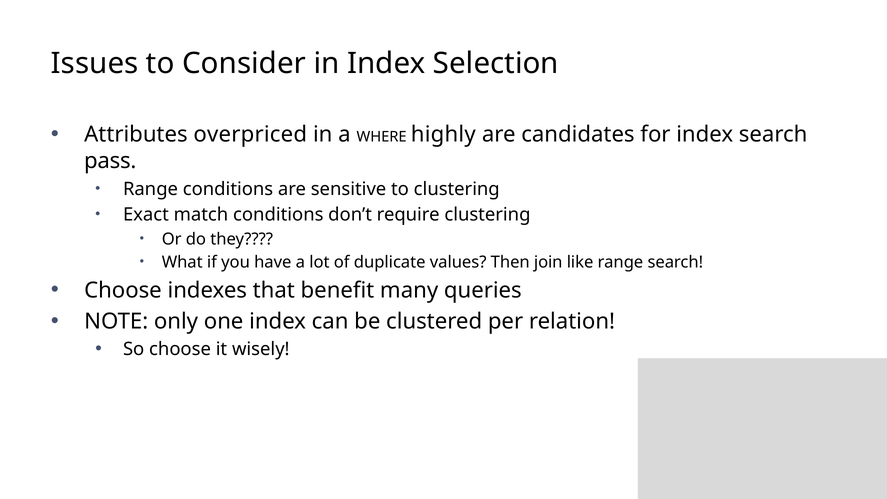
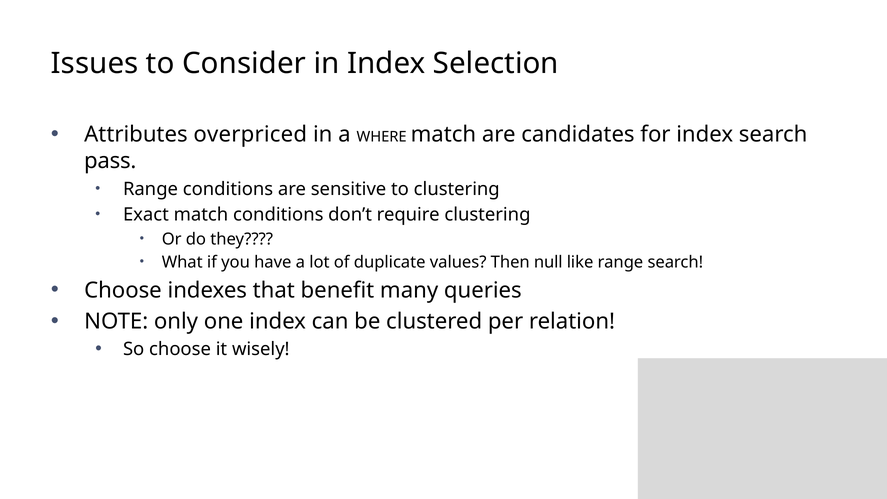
WHERE highly: highly -> match (443, 135)
join: join -> null (548, 262)
